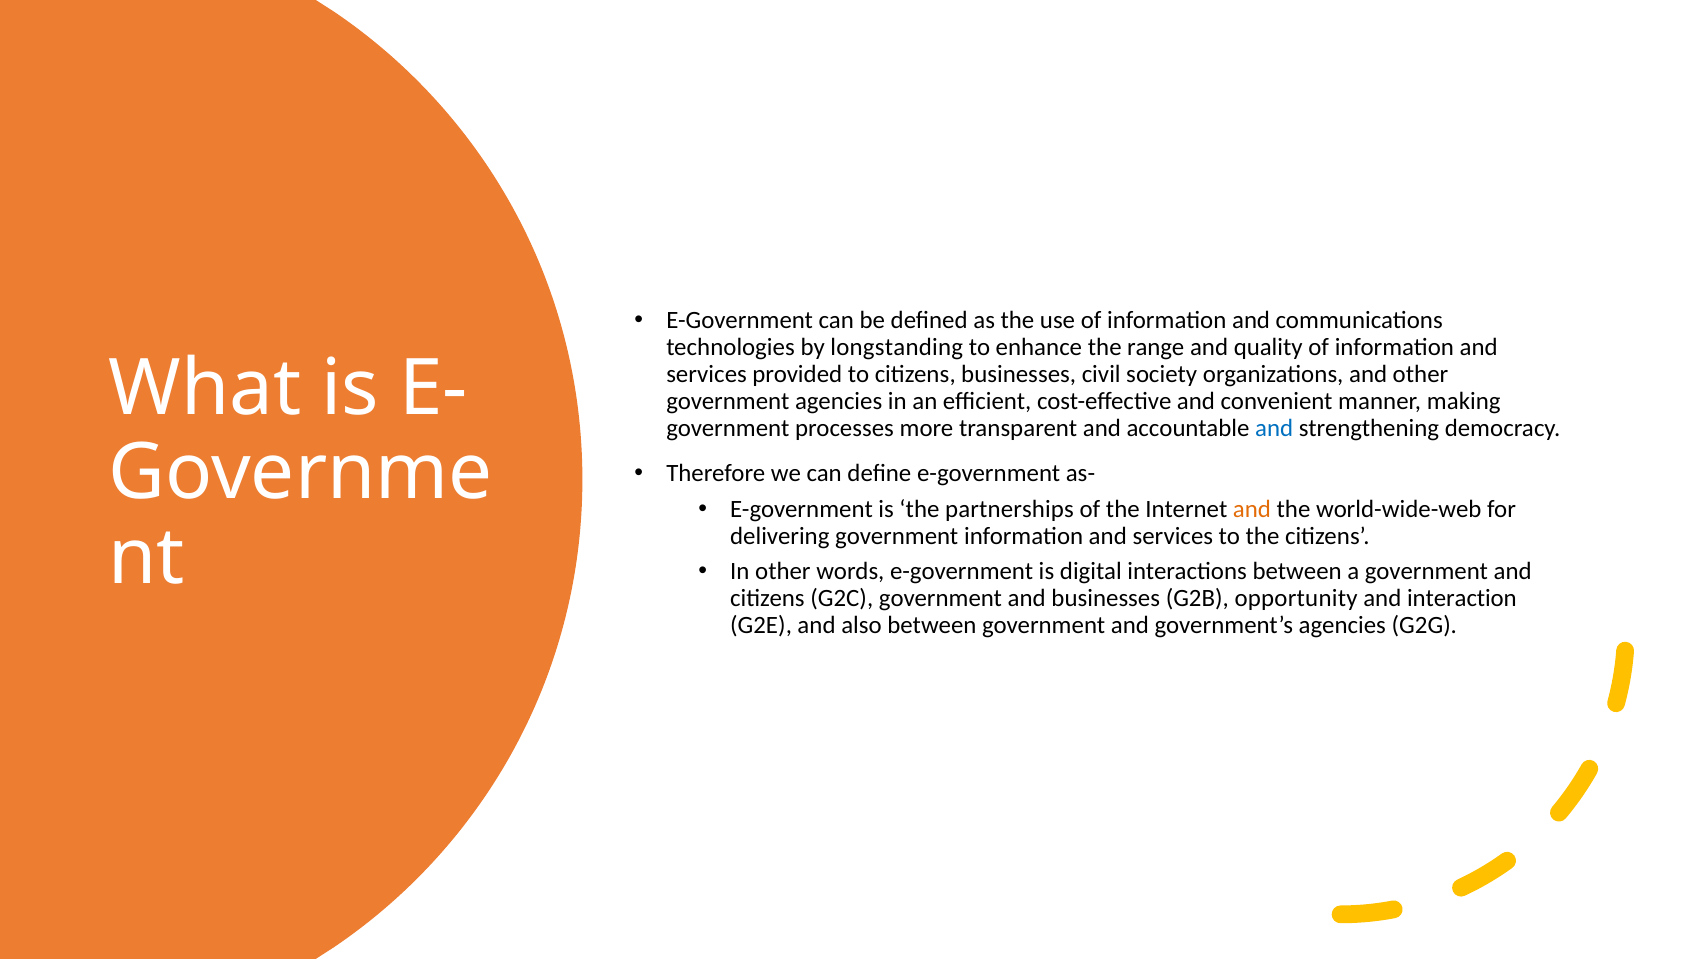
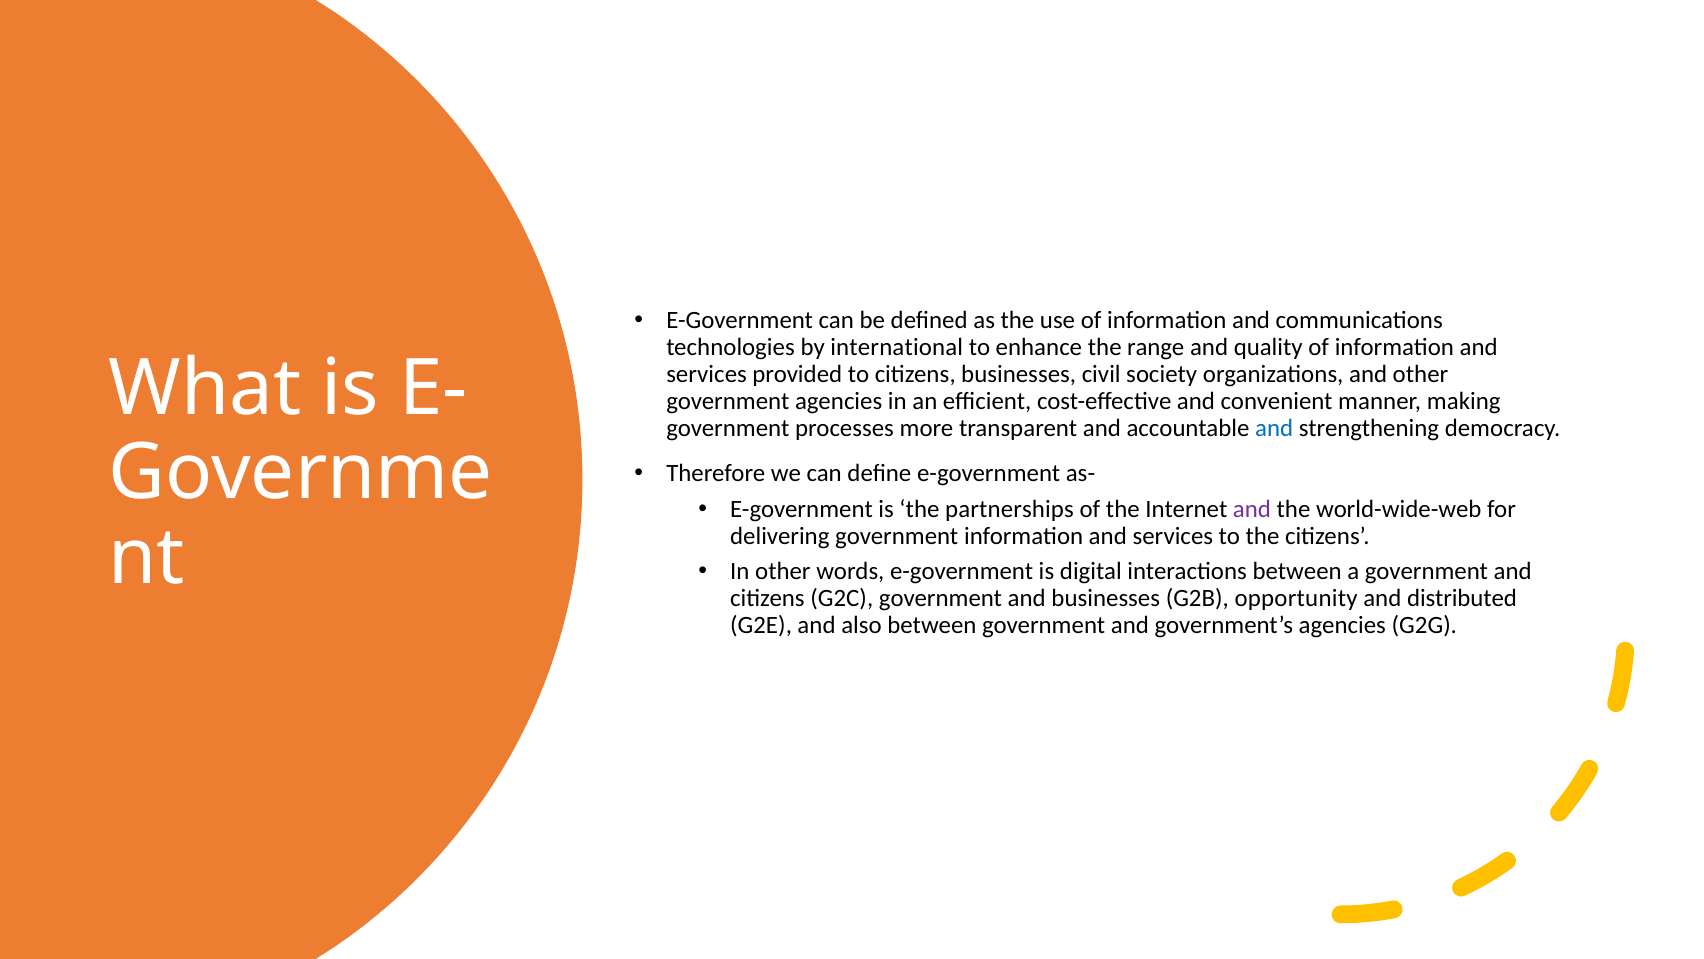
longstanding: longstanding -> international (897, 347)
and colour: orange -> purple (1252, 509)
interaction: interaction -> distributed (1462, 598)
